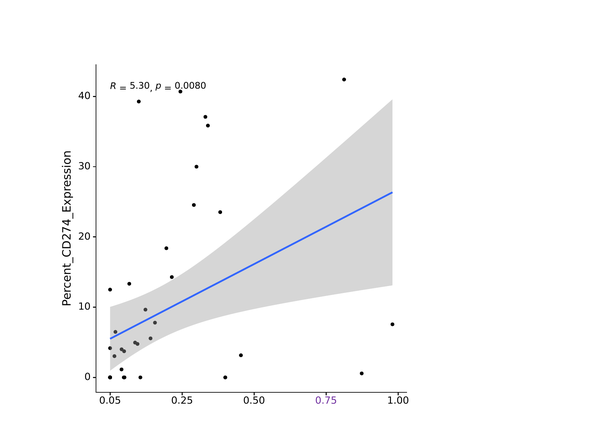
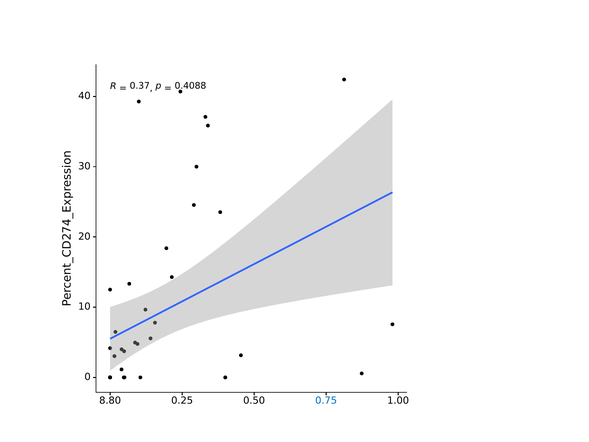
5.30: 5.30 -> 0.37 (140, 86)
0.0080: 0.0080 -> 0.4088 (190, 86)
0.05: 0.05 -> 8.80 (110, 401)
0.75 colour: purple -> blue (326, 401)
